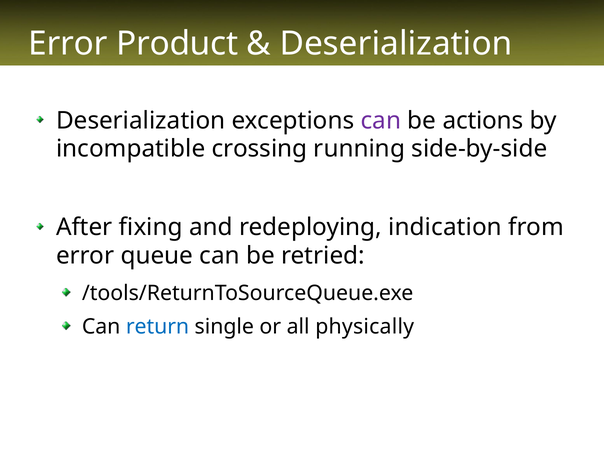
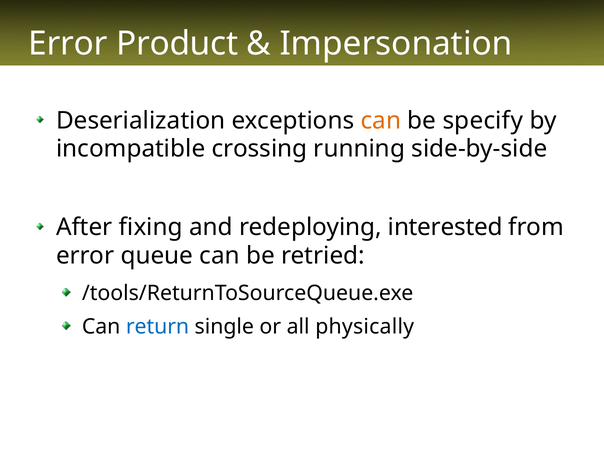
Deserialization: Deserialization -> Impersonation (396, 44)
can colour: purple -> orange (381, 121)
actions: actions -> specify (483, 121)
indication: indication -> interested (445, 227)
